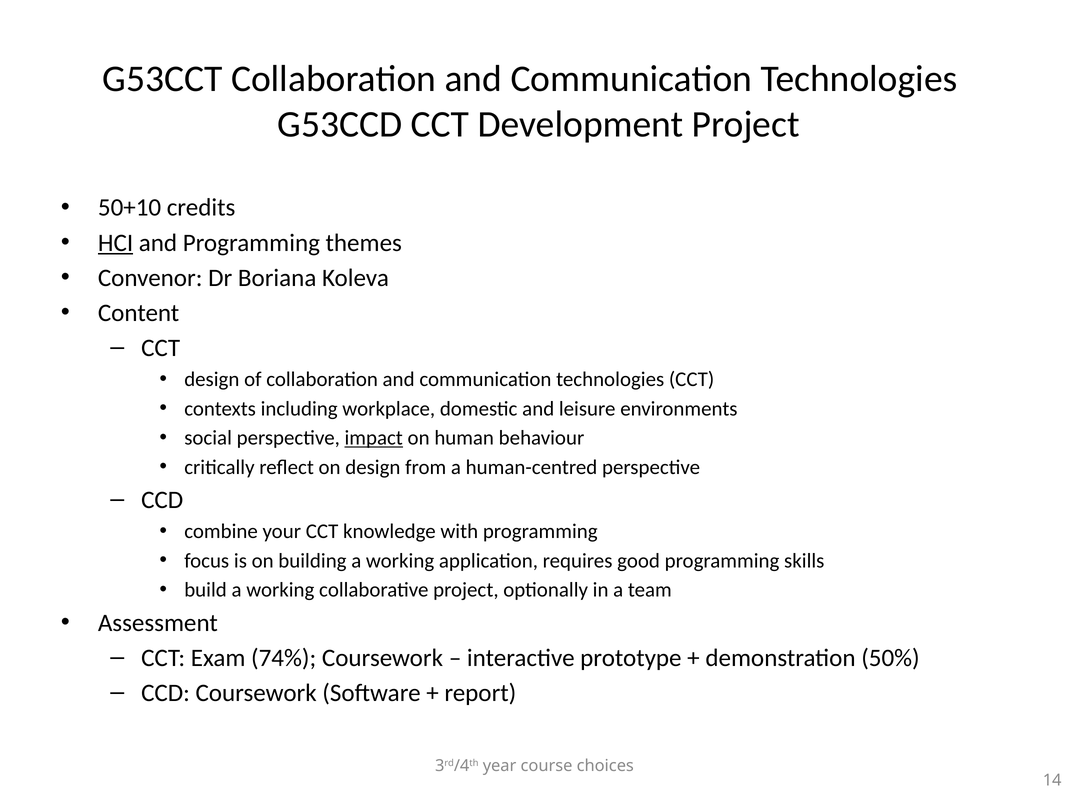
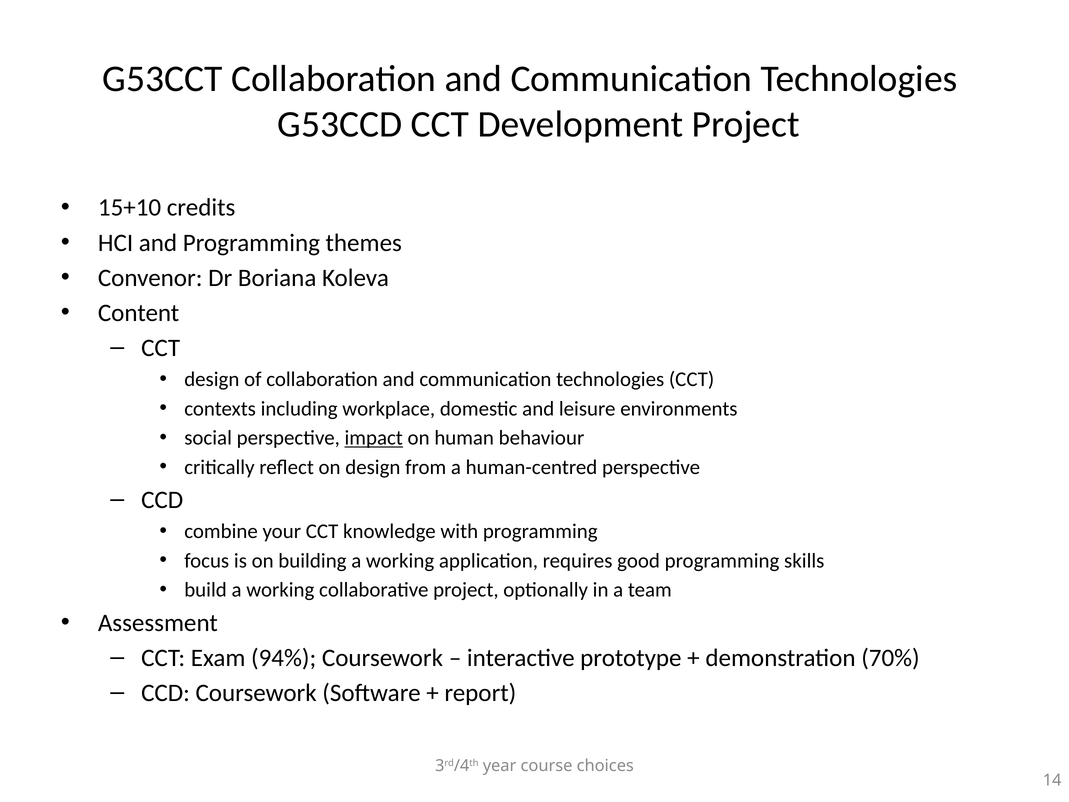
50+10: 50+10 -> 15+10 (130, 208)
HCI underline: present -> none (116, 243)
74%: 74% -> 94% (284, 658)
50%: 50% -> 70% (890, 658)
